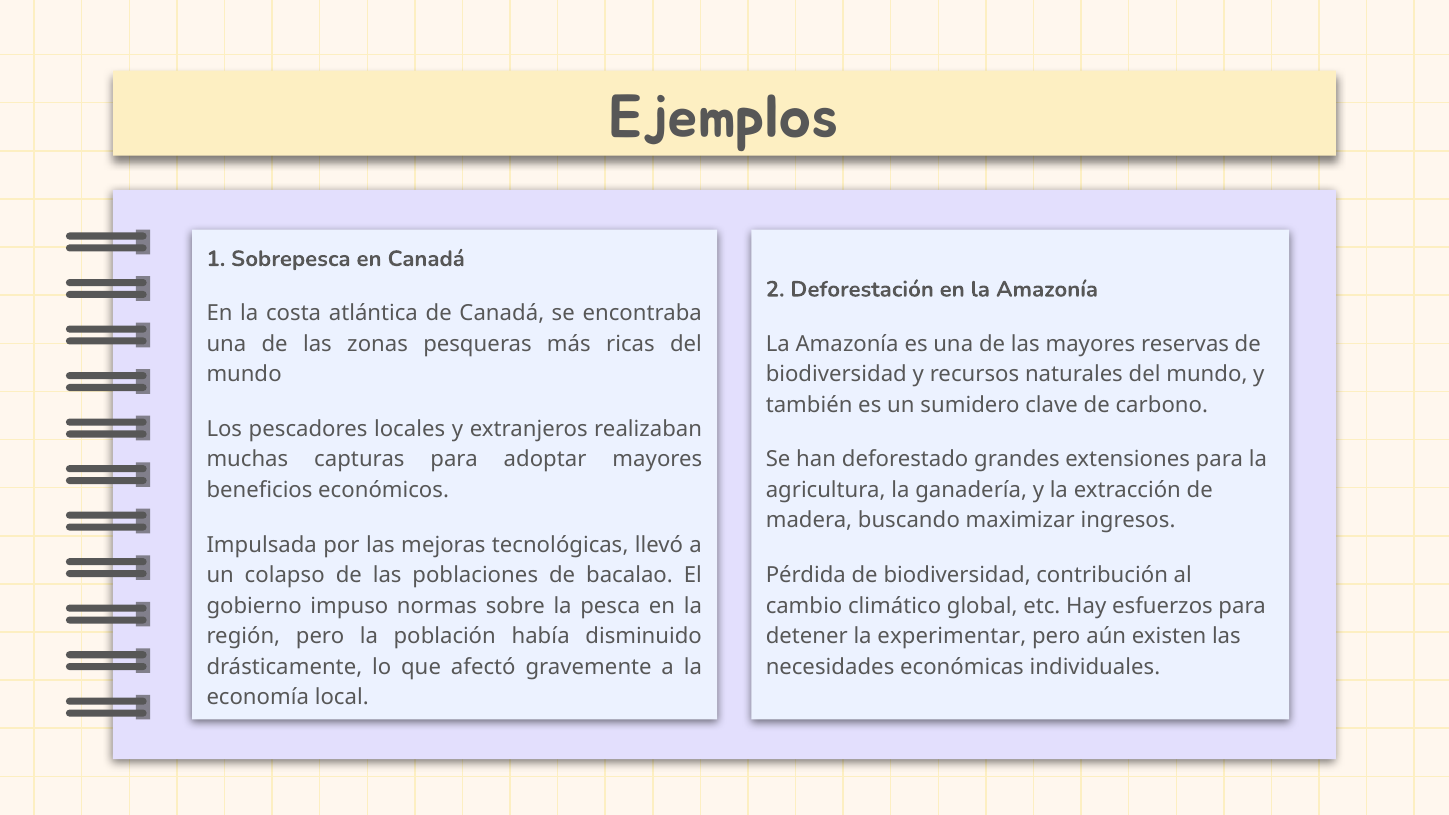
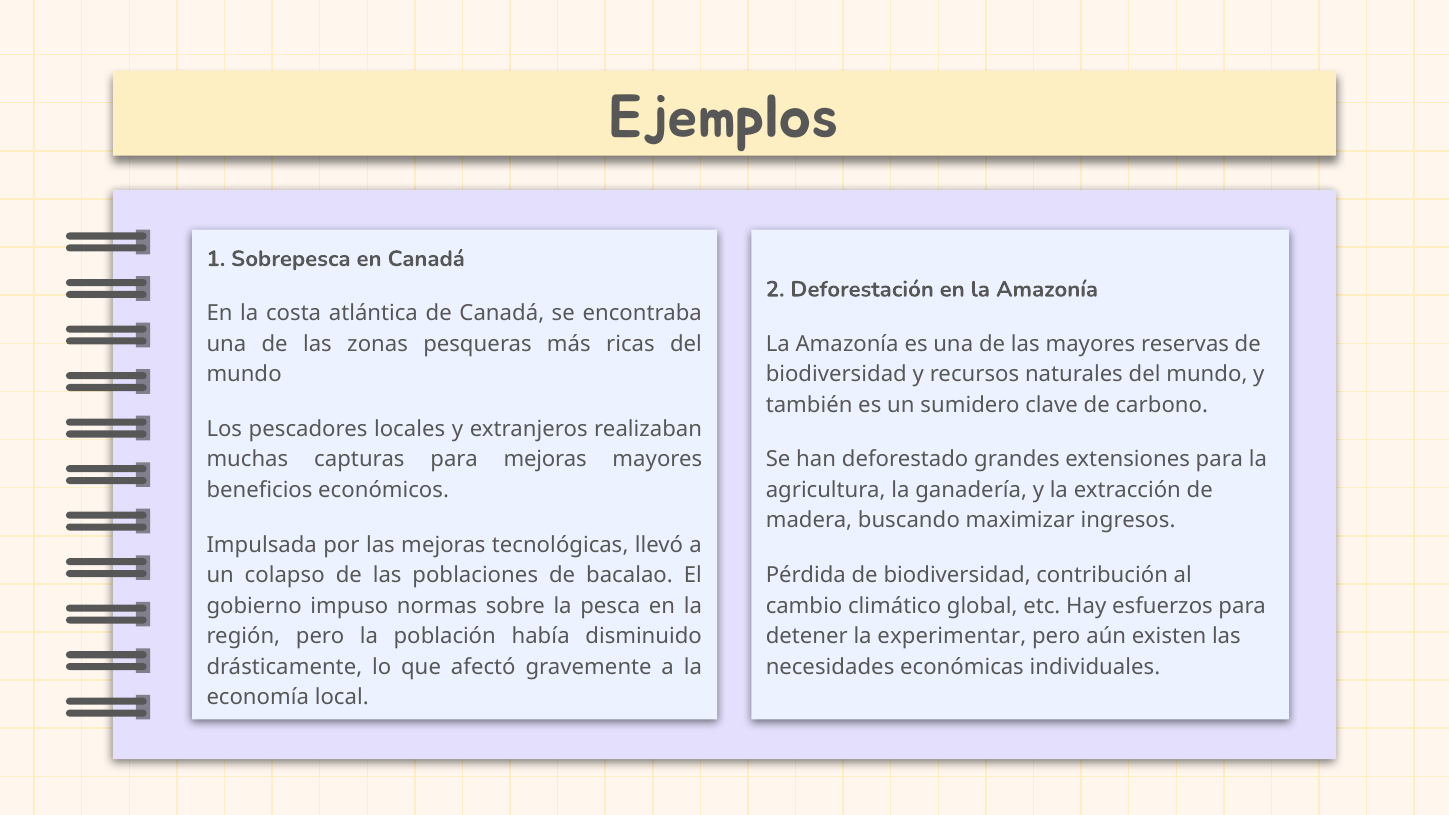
para adoptar: adoptar -> mejoras (545, 460)
